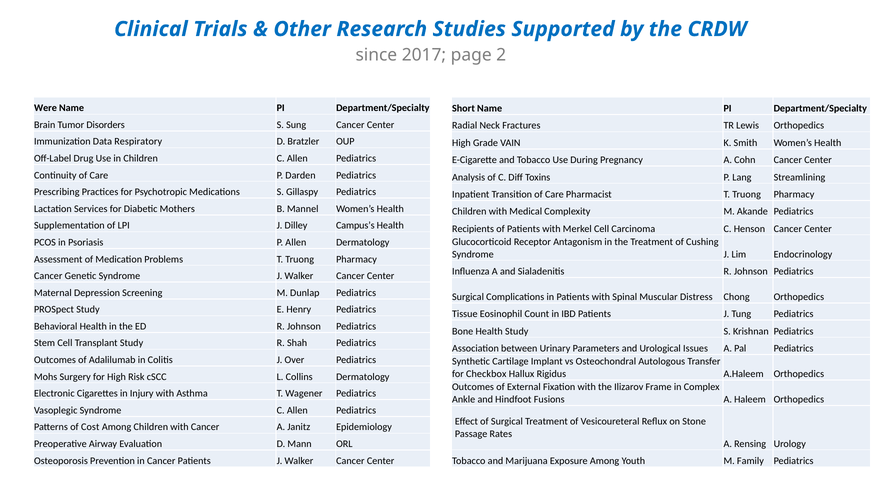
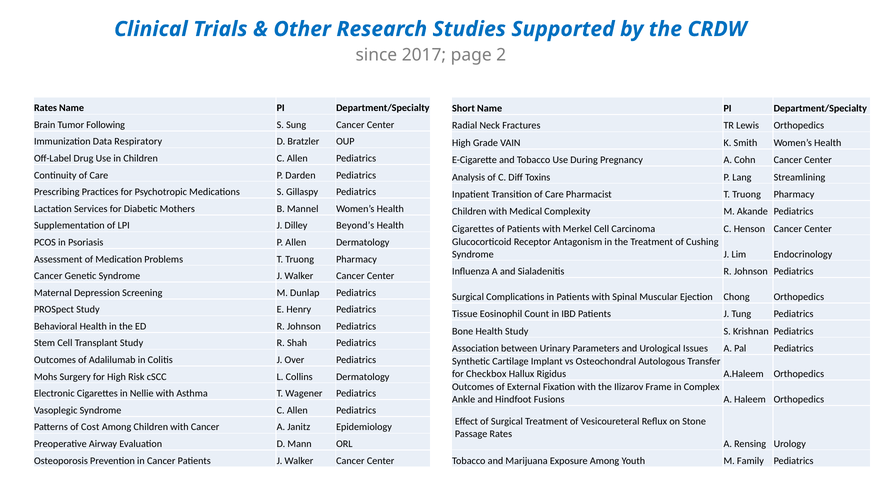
Were: Were -> Rates (45, 108)
Disorders: Disorders -> Following (106, 125)
Campus’s: Campus’s -> Beyond’s (355, 226)
Recipients: Recipients -> Cigarettes (473, 229)
Distress: Distress -> Ejection (696, 297)
Injury: Injury -> Nellie (142, 394)
